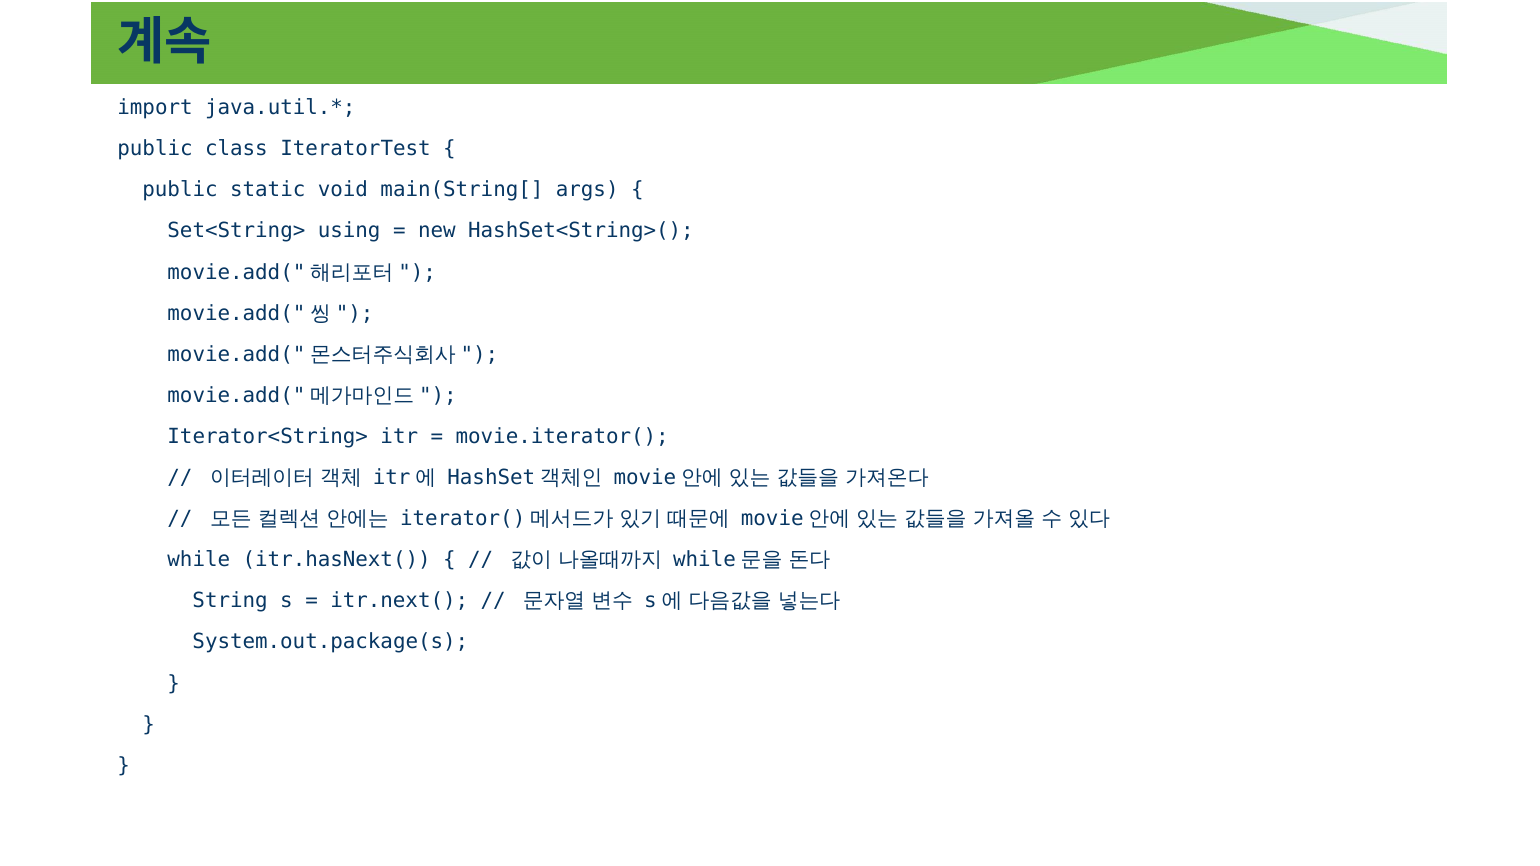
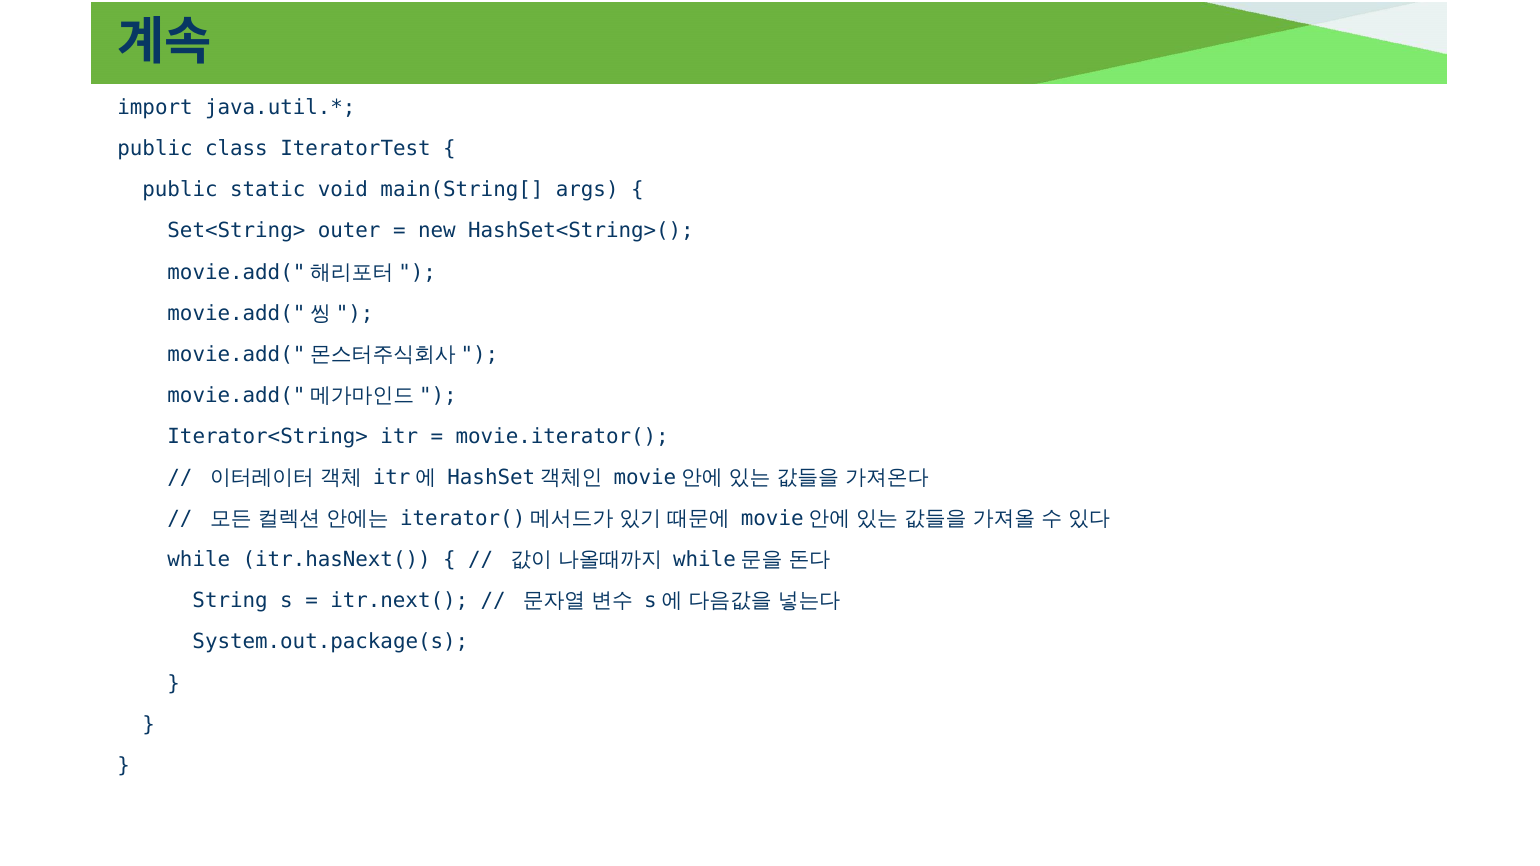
using: using -> outer (349, 231)
